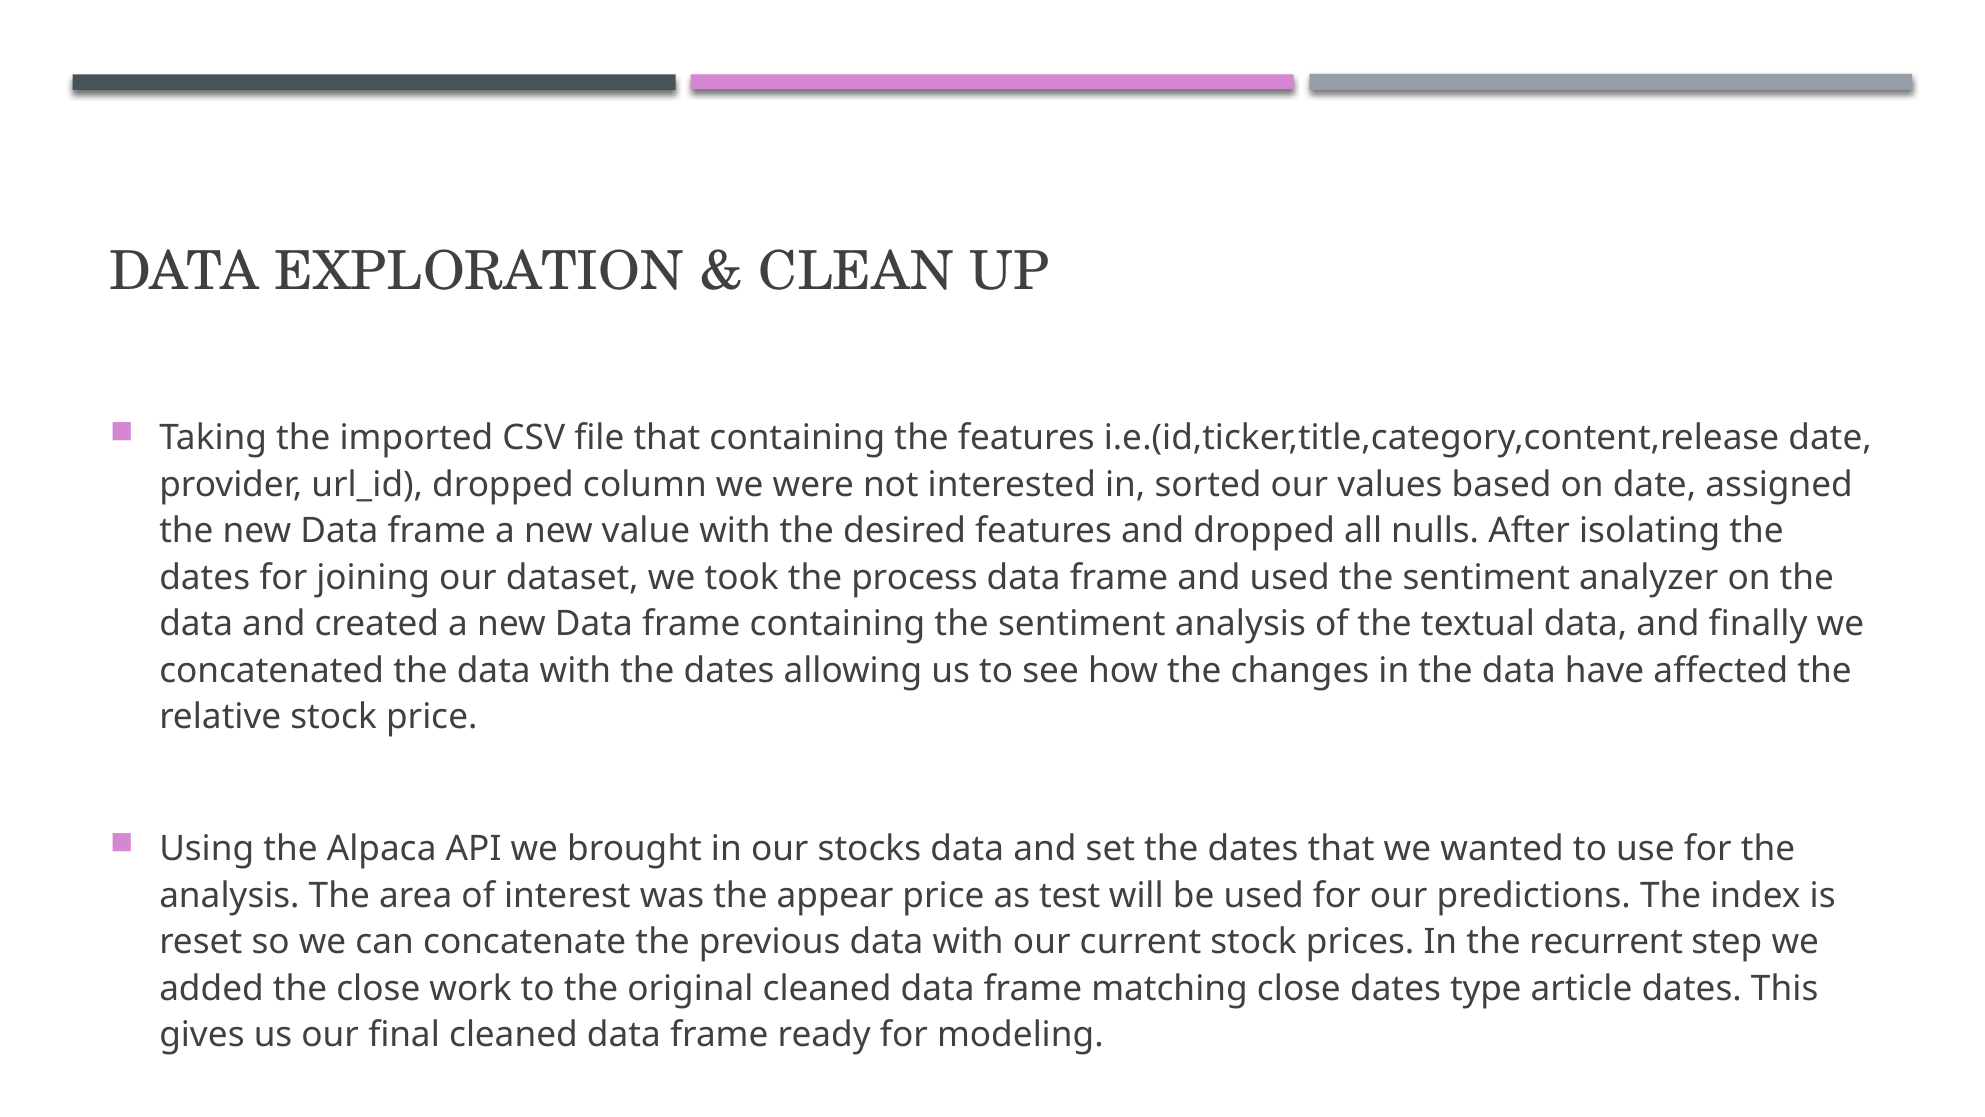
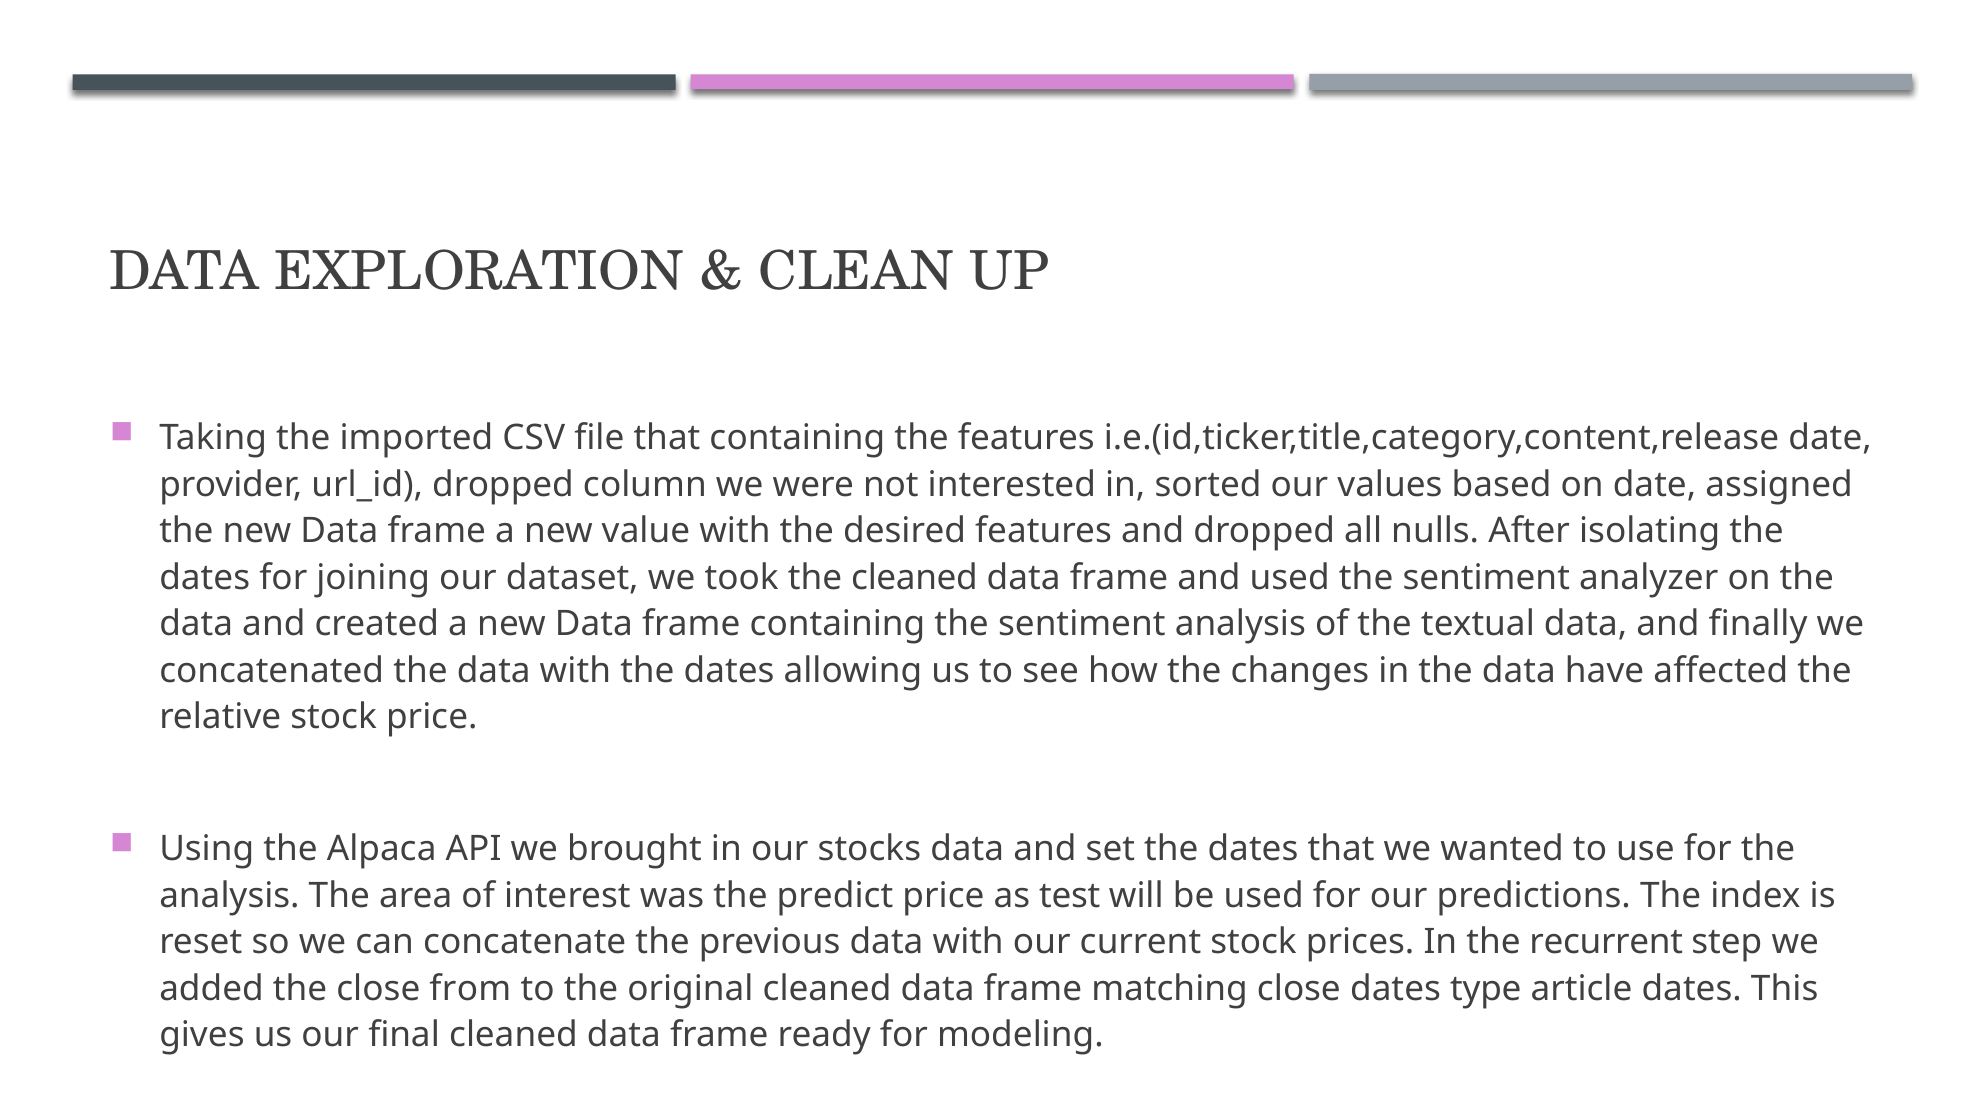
the process: process -> cleaned (915, 577)
appear: appear -> predict (835, 895)
work: work -> from (470, 988)
